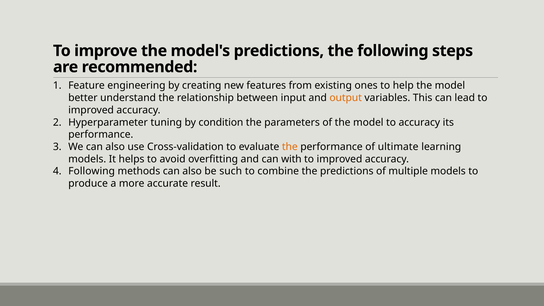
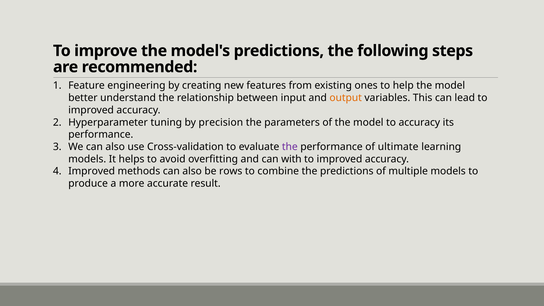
condition: condition -> precision (221, 122)
the colour: orange -> purple (290, 147)
Following: Following -> Improved (92, 171)
such: such -> rows (231, 171)
